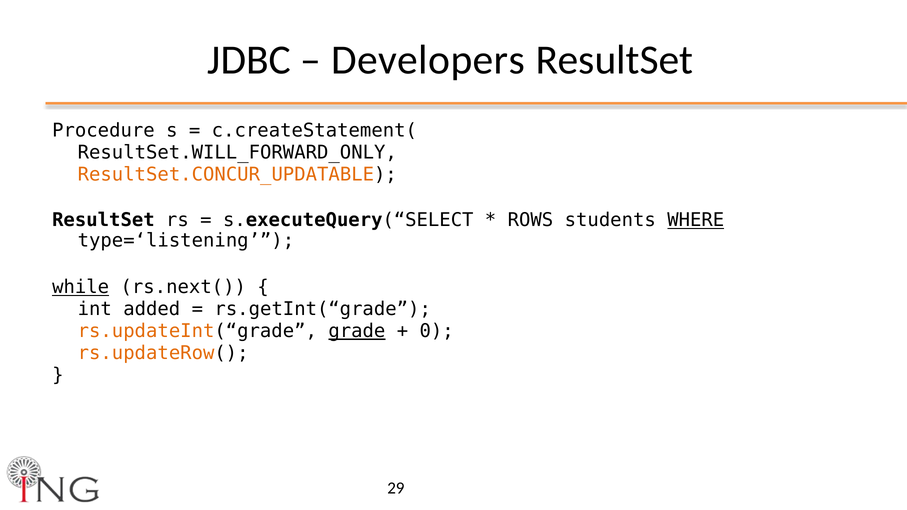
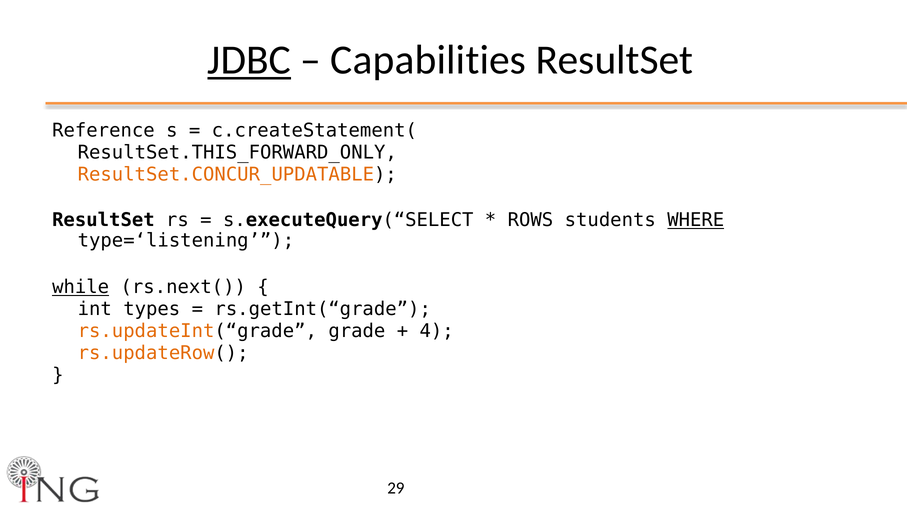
JDBC underline: none -> present (249, 60)
Developers: Developers -> Capabilities (428, 60)
Procedure: Procedure -> Reference (103, 131)
ResultSet.WILL_FORWARD_ONLY: ResultSet.WILL_FORWARD_ONLY -> ResultSet.THIS_FORWARD_ONLY (237, 153)
added: added -> types (152, 309)
grade underline: present -> none (357, 331)
0: 0 -> 4 (437, 331)
